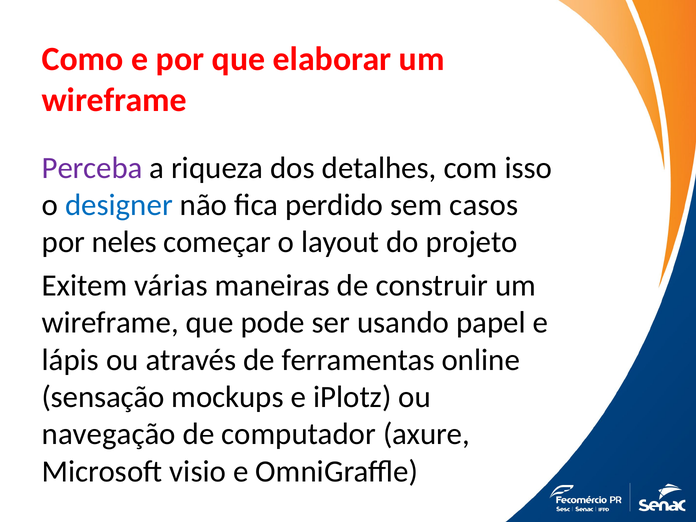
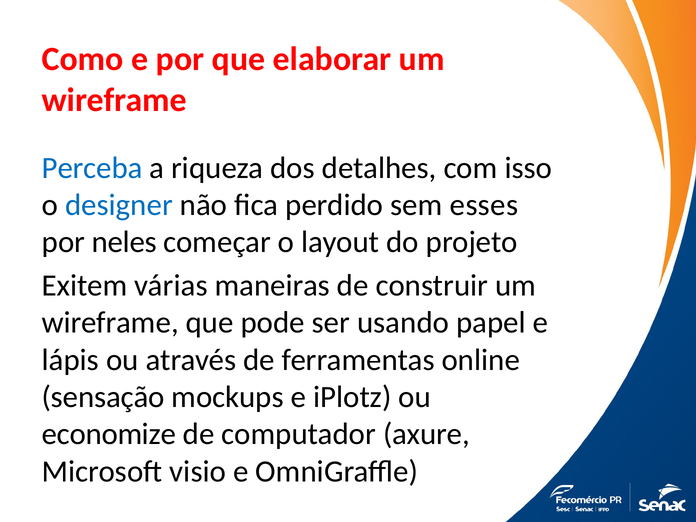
Perceba colour: purple -> blue (92, 168)
casos: casos -> esses (484, 205)
navegação: navegação -> economize (109, 434)
